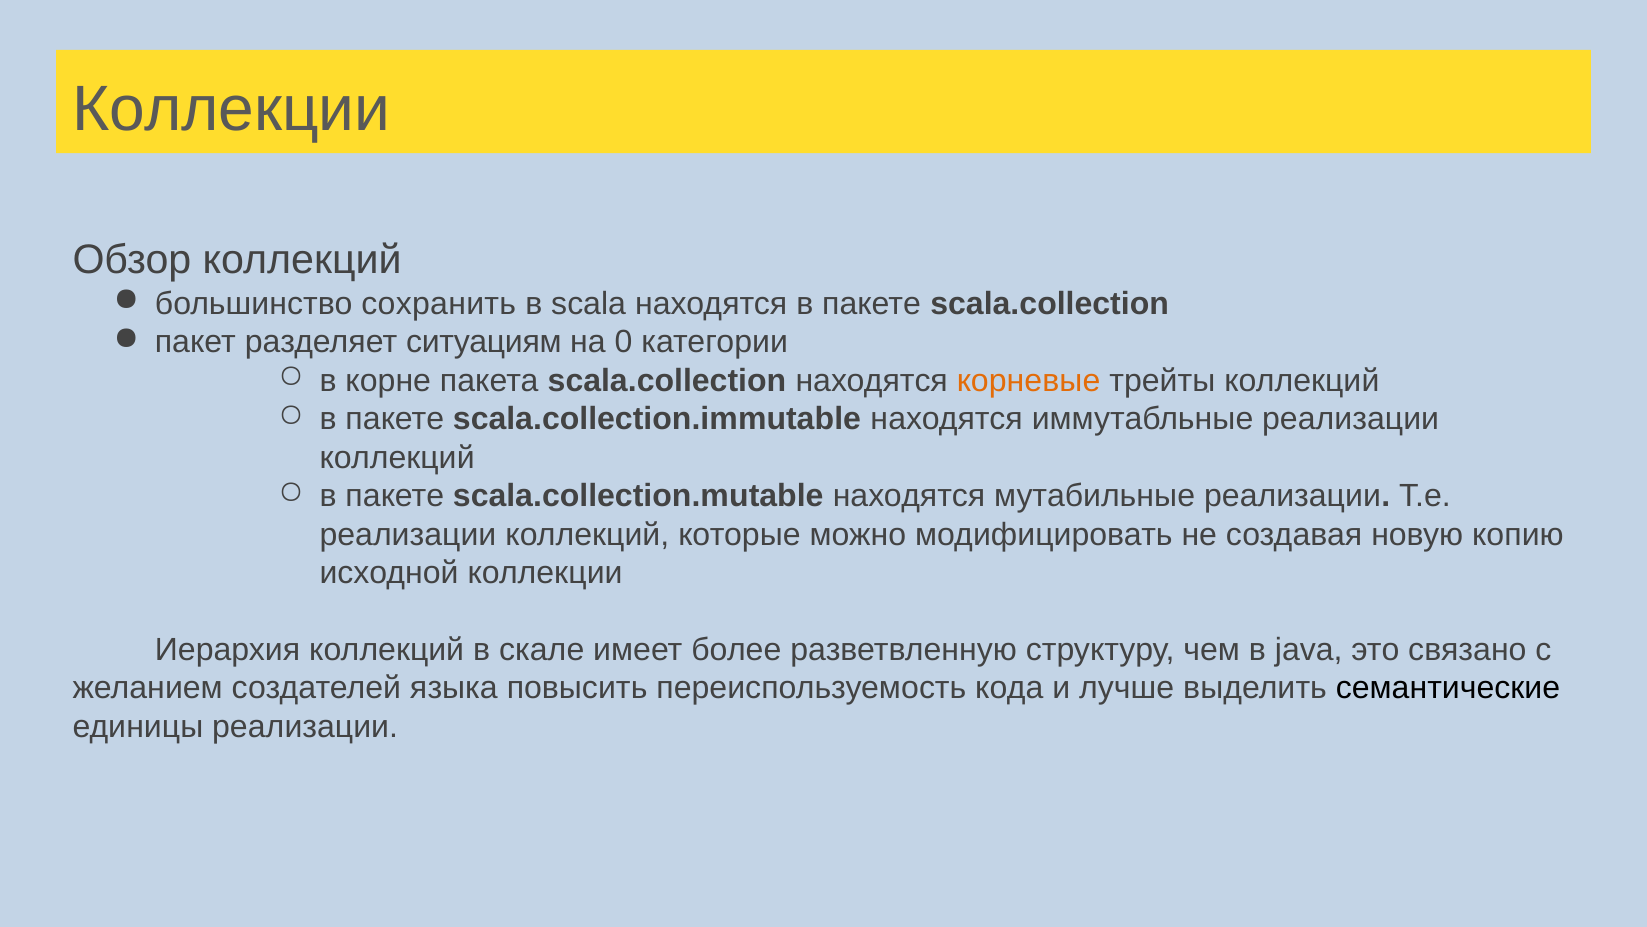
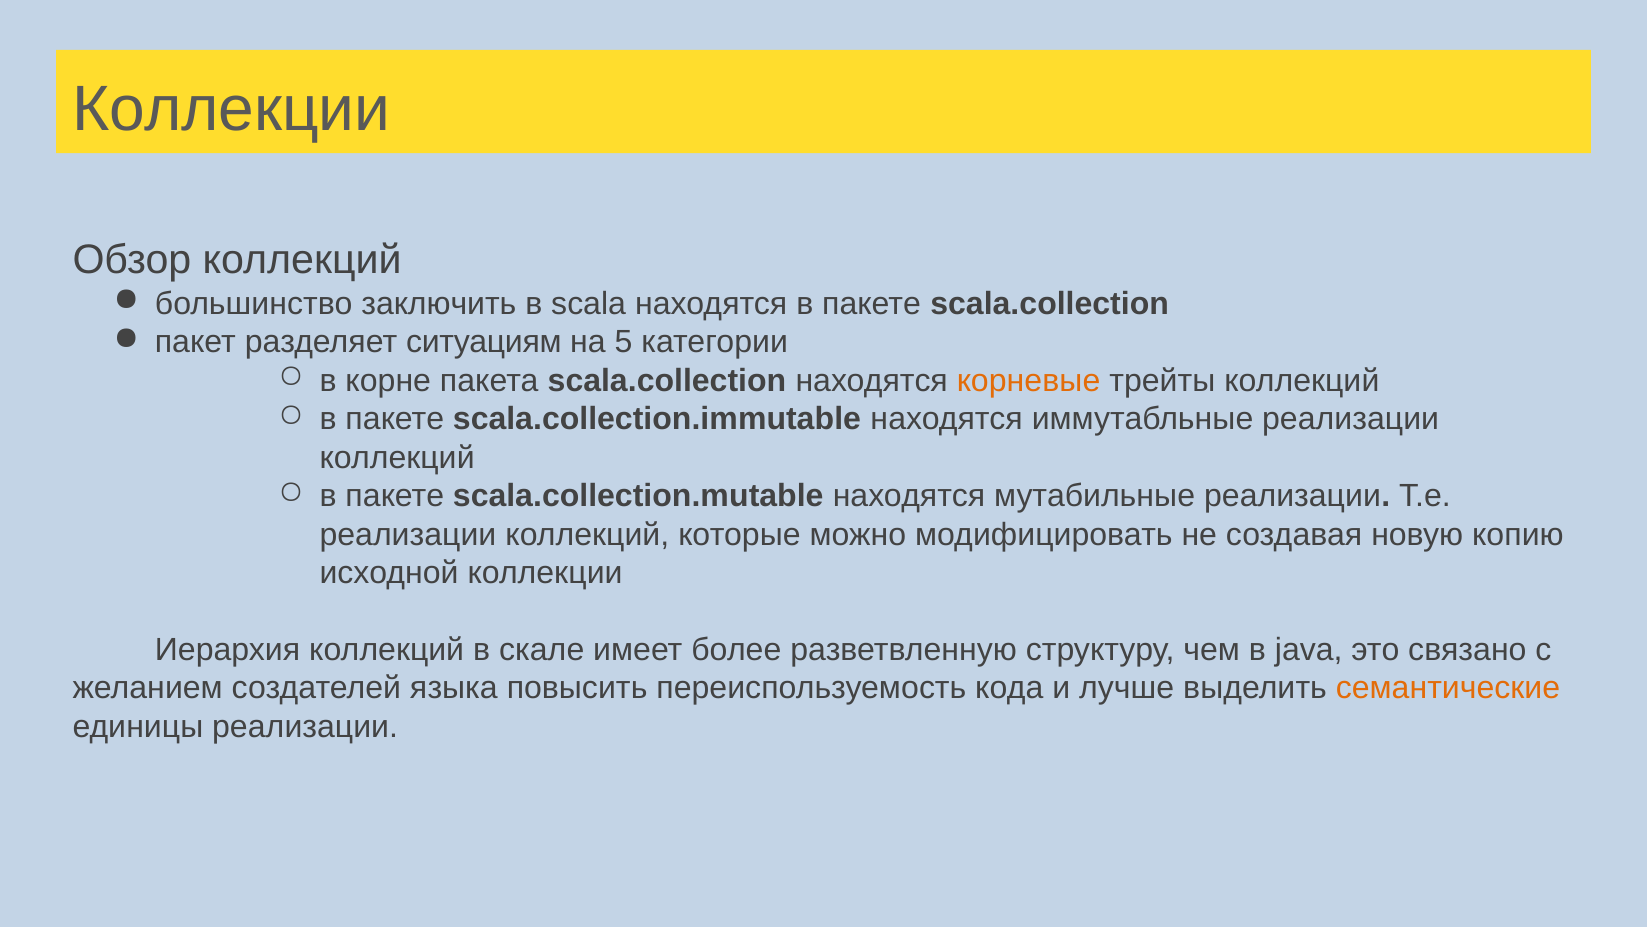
сохранить: сохранить -> заключить (439, 303)
0: 0 -> 5 (623, 342)
семантические colour: black -> orange (1448, 688)
